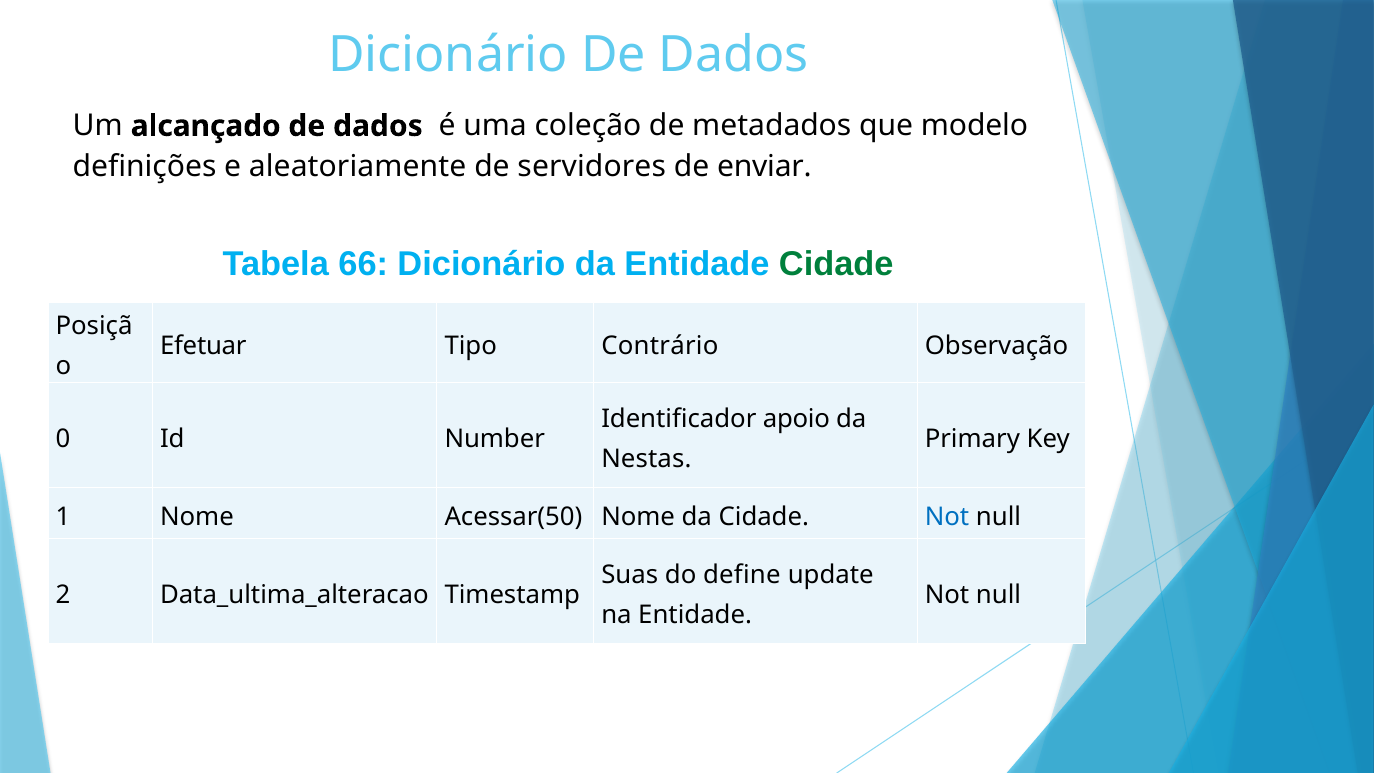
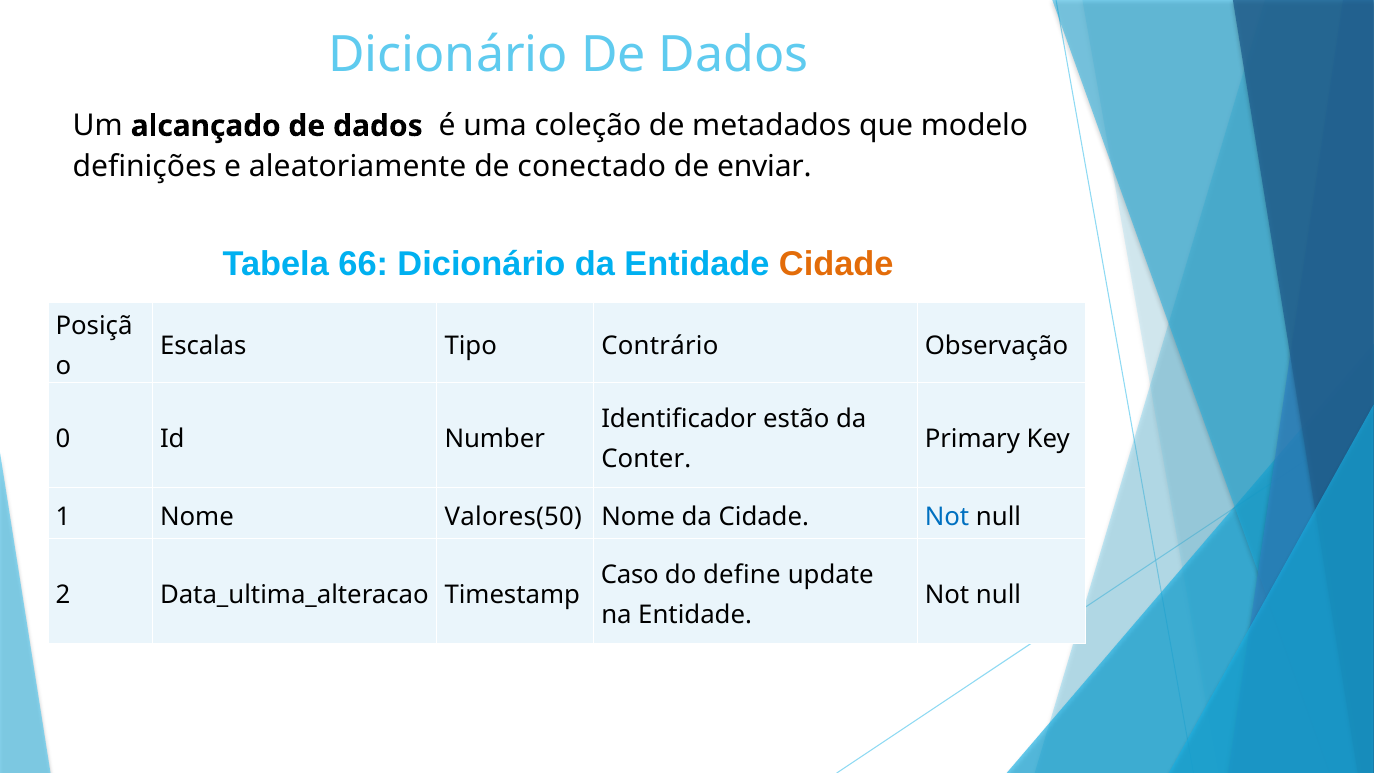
servidores: servidores -> conectado (592, 167)
Cidade colour: green -> orange (836, 264)
Efetuar: Efetuar -> Escalas (203, 346)
apoio: apoio -> estão (796, 419)
Nestas: Nestas -> Conter (646, 459)
Acessar(50: Acessar(50 -> Valores(50 (513, 517)
Suas: Suas -> Caso (630, 574)
